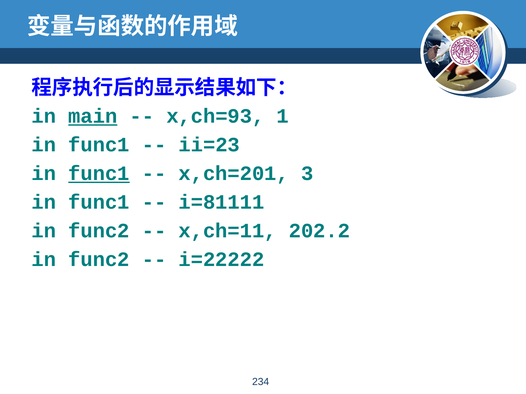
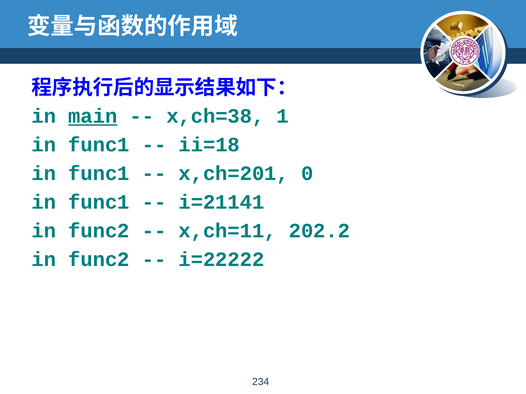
x,ch=93: x,ch=93 -> x,ch=38 (215, 116)
ii=23: ii=23 -> ii=18 (209, 145)
func1 underline: present -> none (99, 174)
3: 3 -> 0 (307, 174)
i=81111: i=81111 -> i=21141 (221, 202)
